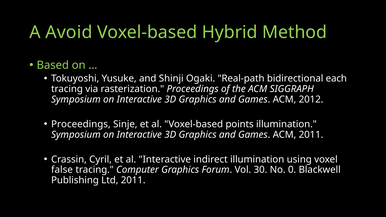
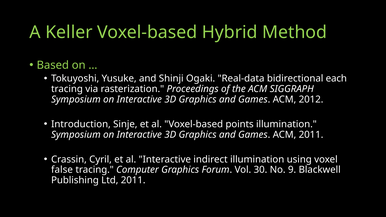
Avoid: Avoid -> Keller (69, 32)
Real-path: Real-path -> Real-data (241, 79)
Proceedings: Proceedings -> Introduction (81, 124)
0: 0 -> 9 (292, 170)
